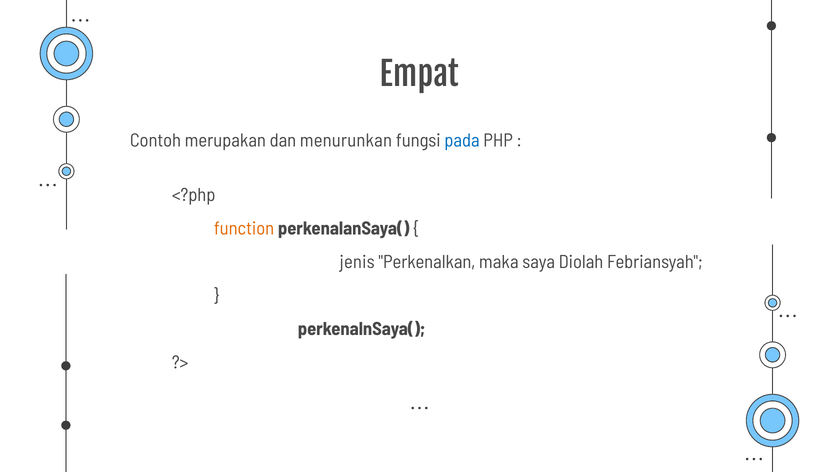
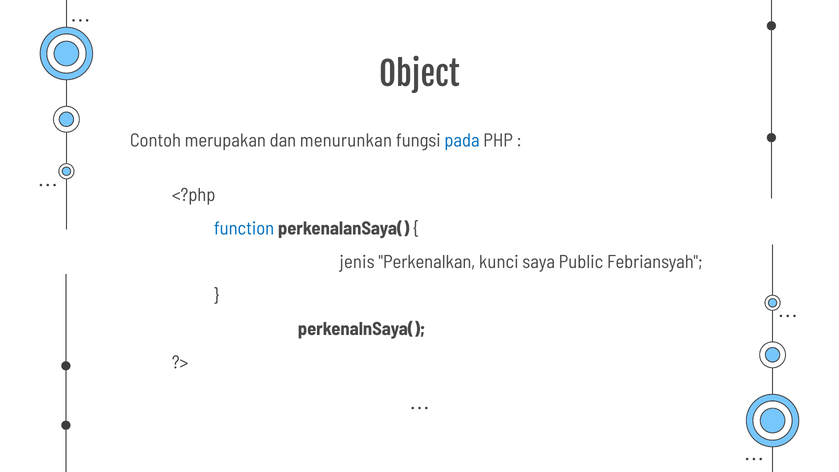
Empat: Empat -> Object (419, 75)
function colour: orange -> blue (244, 229)
maka: maka -> kunci (499, 262)
Diolah: Diolah -> Public (581, 262)
